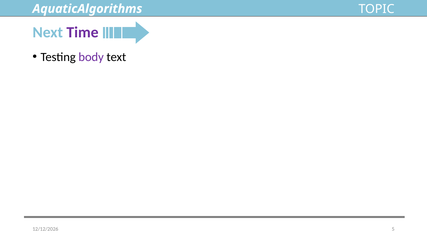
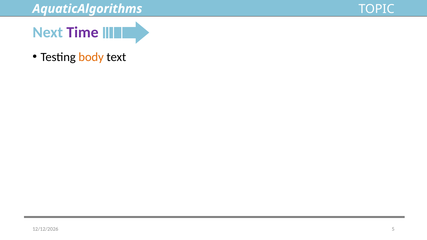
body colour: purple -> orange (91, 57)
